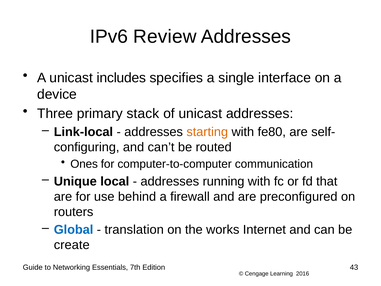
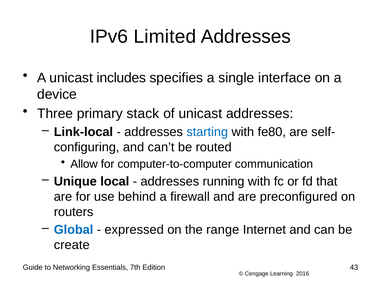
Review: Review -> Limited (165, 37)
starting colour: orange -> blue (207, 132)
Ones: Ones -> Allow (84, 164)
translation: translation -> expressed (134, 229)
works: works -> range (223, 229)
